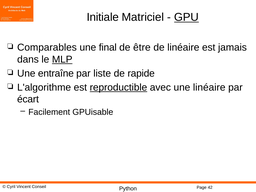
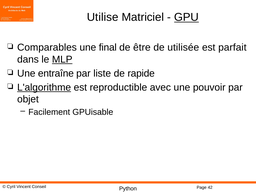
Initiale: Initiale -> Utilise (103, 17)
de linéaire: linéaire -> utilisée (183, 48)
jamais: jamais -> parfait (232, 48)
L'algorithme underline: none -> present (44, 87)
reproductible underline: present -> none (118, 87)
une linéaire: linéaire -> pouvoir (209, 87)
écart: écart -> objet (28, 99)
